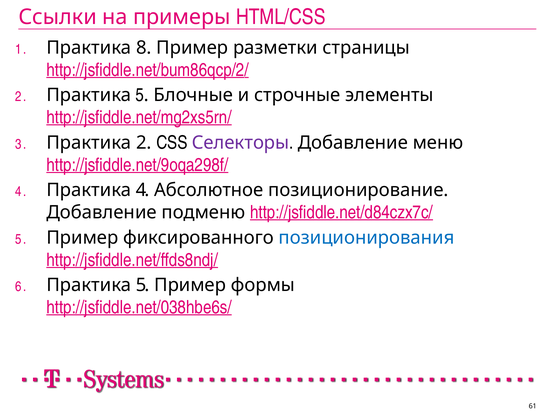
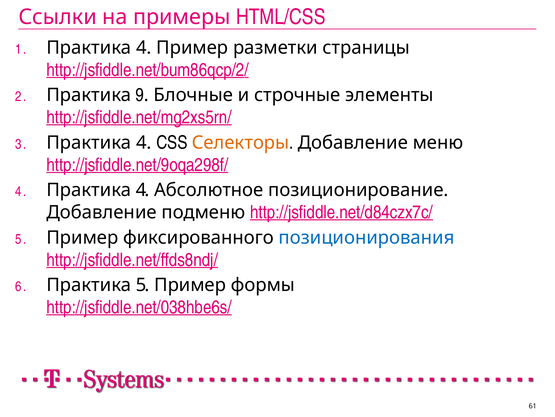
1 Практика 8: 8 -> 4 (144, 48)
2 Практика 5: 5 -> 9 (140, 95)
3 Практика 2: 2 -> 4 (144, 142)
Селекторы colour: purple -> orange (240, 142)
